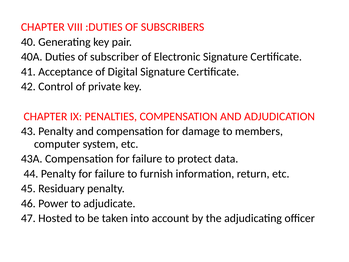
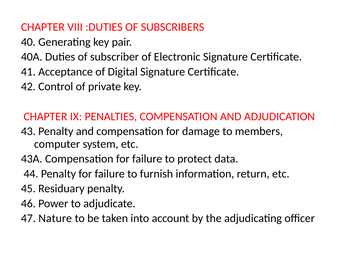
Hosted: Hosted -> Nature (55, 218)
